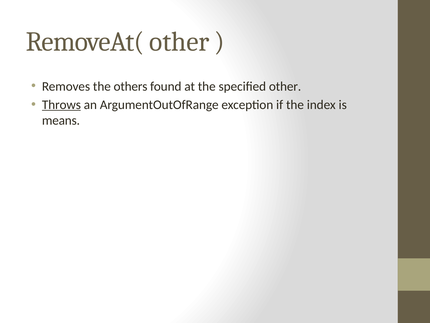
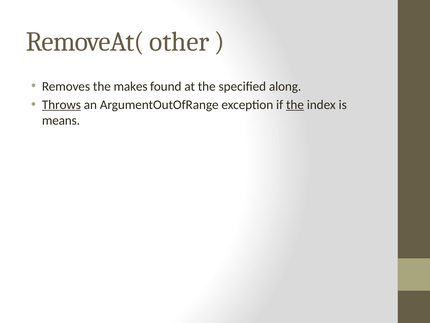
others: others -> makes (131, 86)
specified other: other -> along (285, 86)
the underline: none -> present (295, 105)
